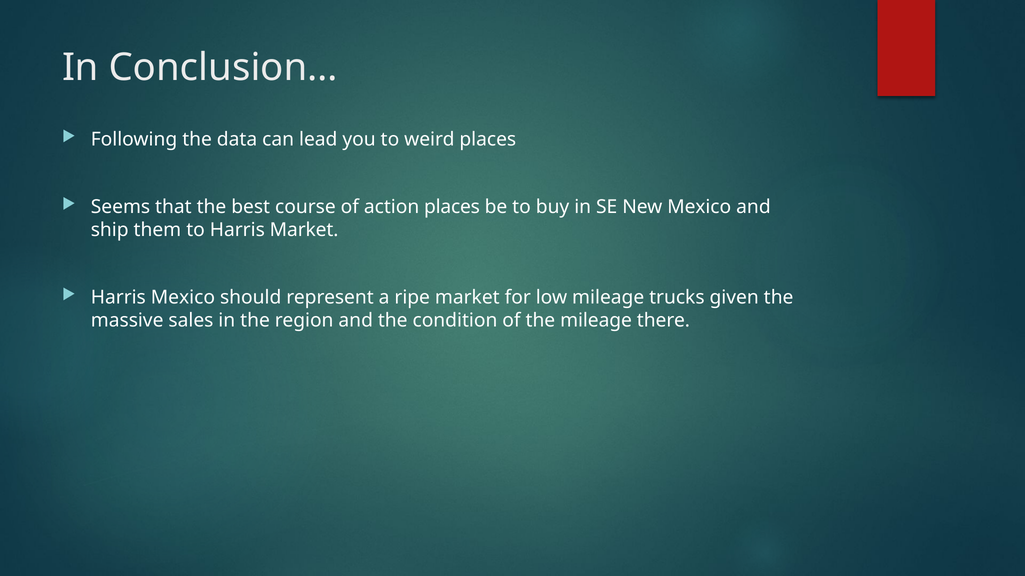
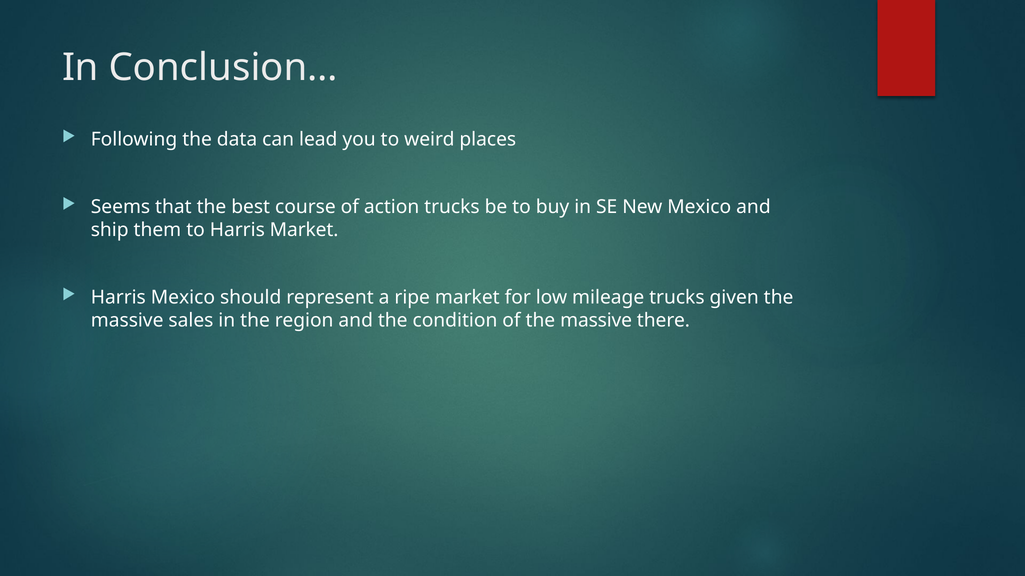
action places: places -> trucks (452, 207)
of the mileage: mileage -> massive (596, 321)
